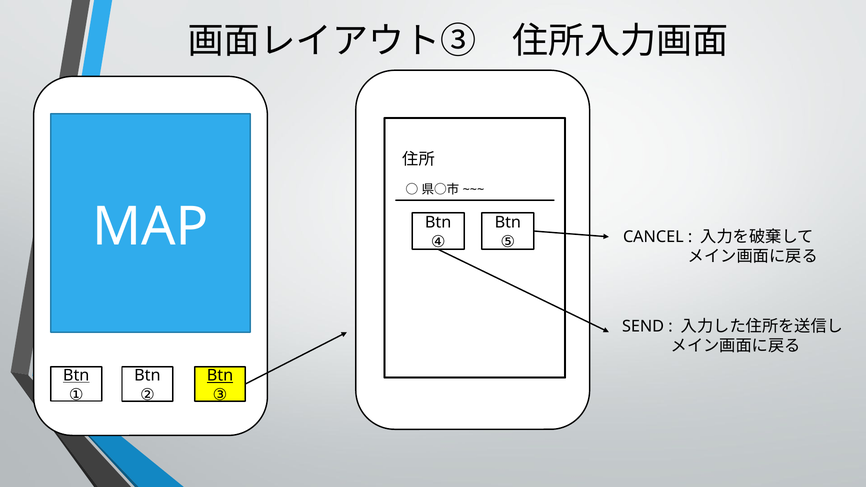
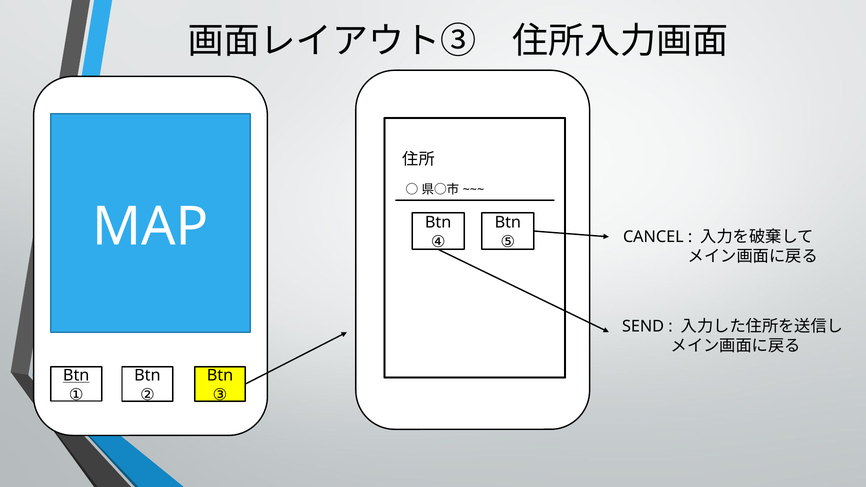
Btn underline: present -> none (220, 375)
